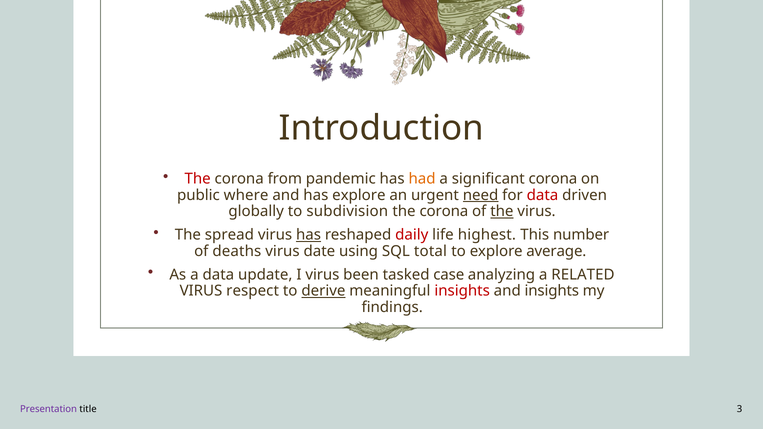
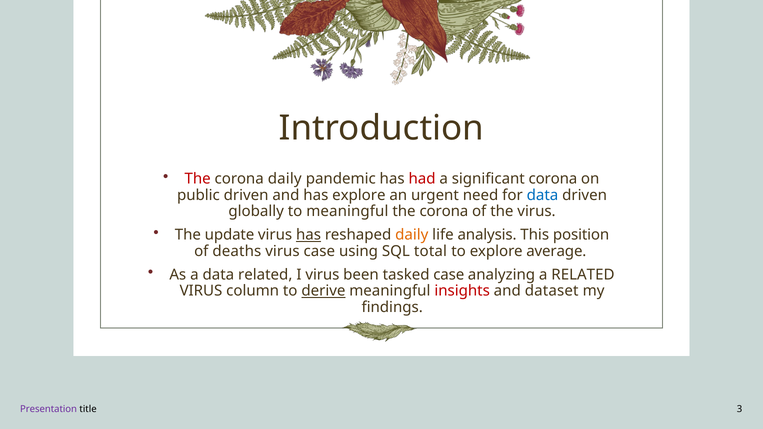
corona from: from -> daily (285, 179)
had colour: orange -> red (422, 179)
public where: where -> driven (246, 195)
need underline: present -> none (481, 195)
data colour: red -> blue (542, 195)
to subdivision: subdivision -> meaningful (347, 212)
the underline: present -> none (502, 212)
spread: spread -> update (230, 235)
daily colour: red -> orange (412, 235)
highest: highest -> analysis (487, 235)
number: number -> position (581, 235)
virus date: date -> case (319, 251)
data update: update -> related (265, 275)
respect: respect -> column (253, 291)
and insights: insights -> dataset (552, 291)
